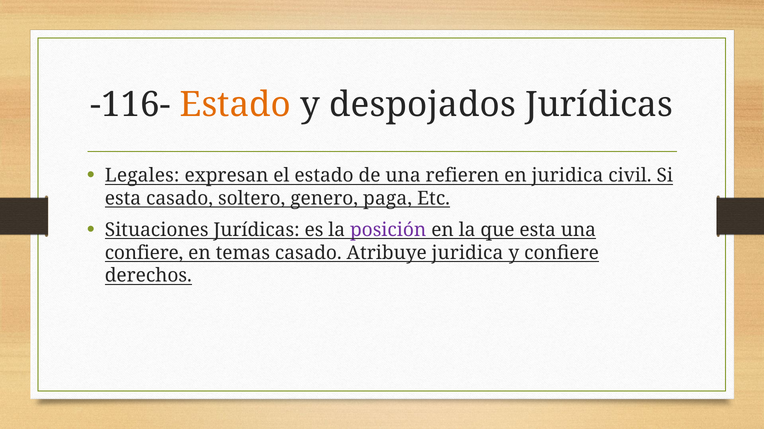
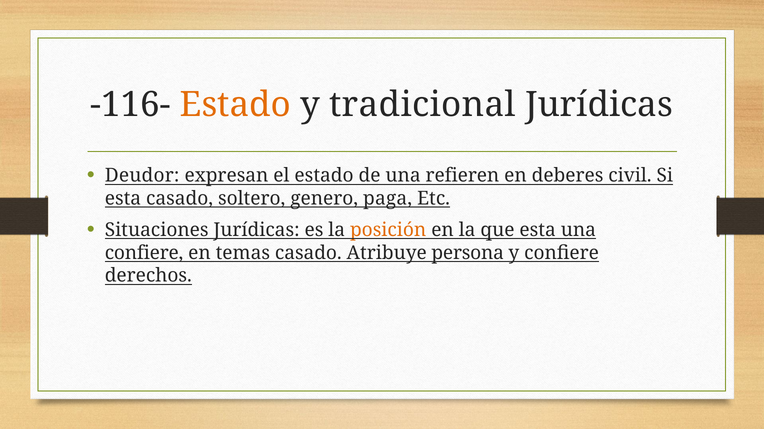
despojados: despojados -> tradicional (422, 105)
Legales: Legales -> Deudor (142, 176)
en juridica: juridica -> deberes (568, 176)
posición colour: purple -> orange (388, 230)
Atribuye juridica: juridica -> persona (468, 253)
